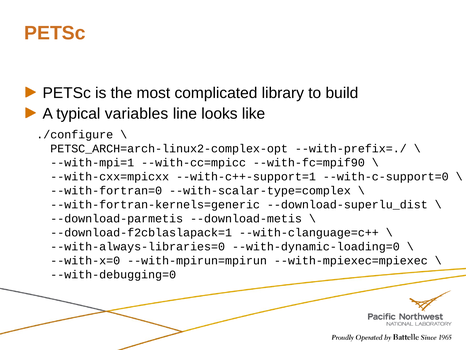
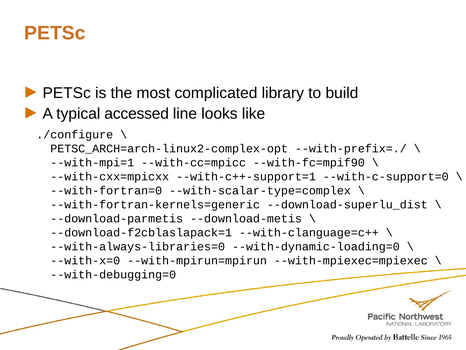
variables: variables -> accessed (137, 114)
